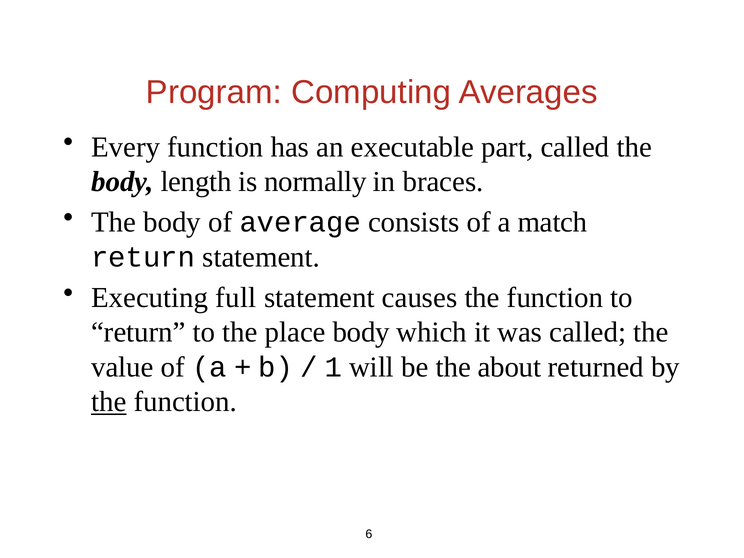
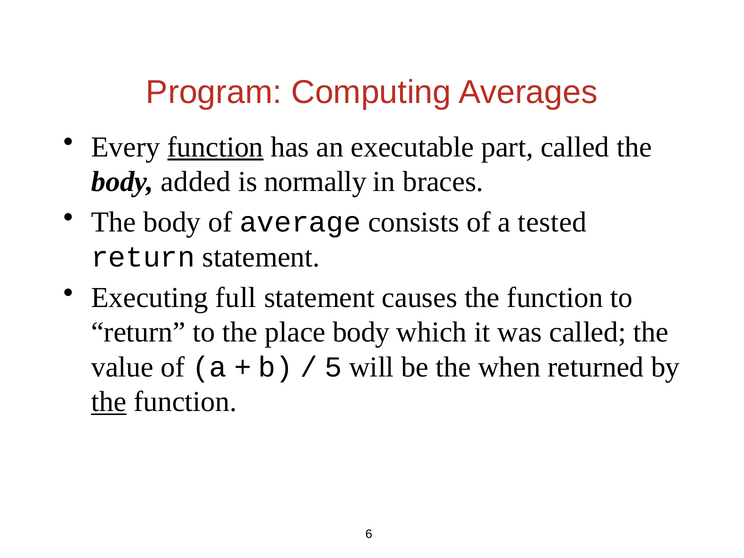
function underline: none -> present (215, 147)
length: length -> added (196, 182)
match: match -> tested (552, 222)
1: 1 -> 5 (333, 367)
about: about -> when (509, 367)
